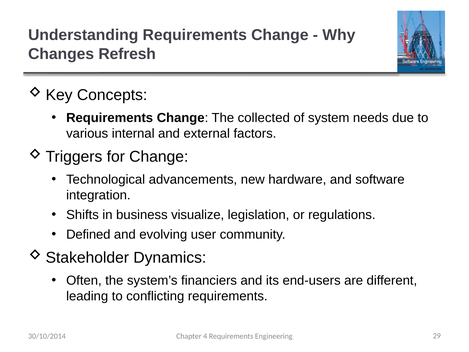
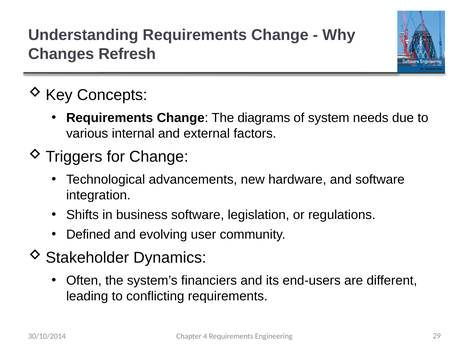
collected: collected -> diagrams (264, 118)
business visualize: visualize -> software (198, 215)
